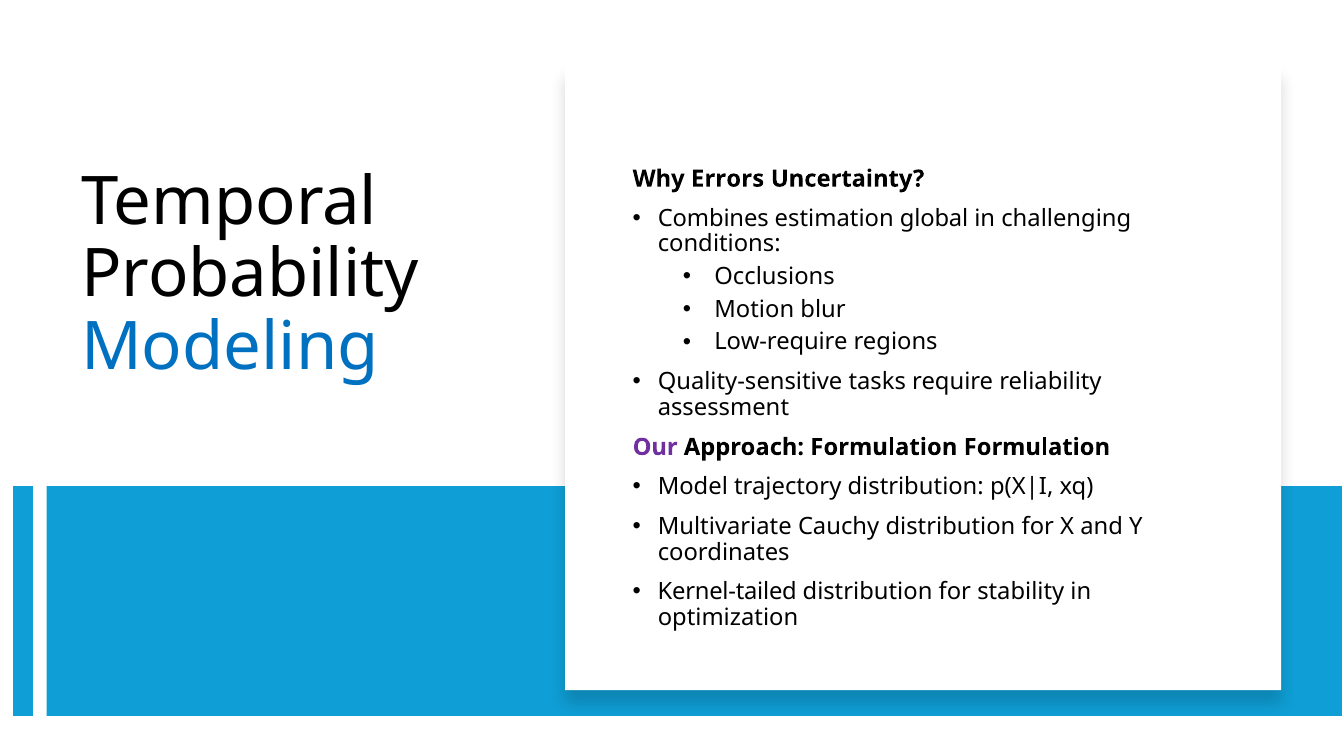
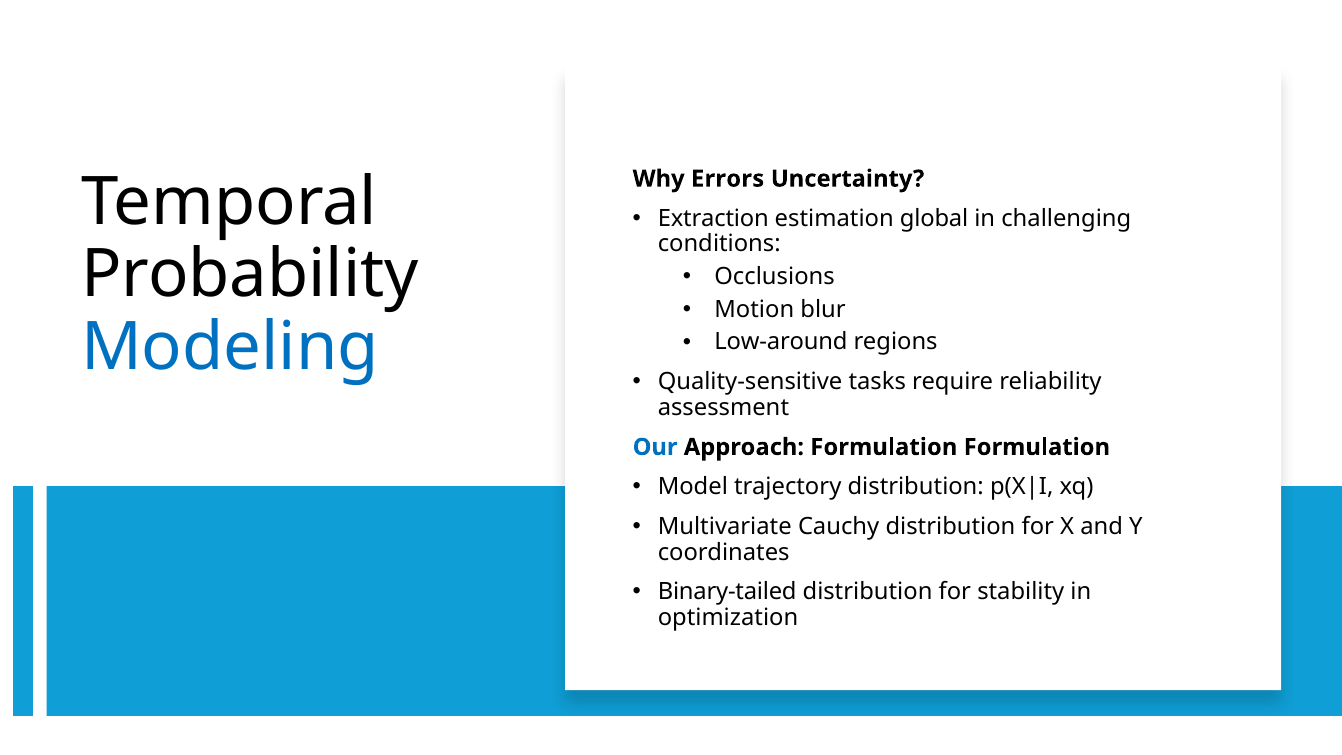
Combines: Combines -> Extraction (713, 218)
Low-require: Low-require -> Low-around (781, 342)
Our colour: purple -> blue (655, 447)
Kernel-tailed: Kernel-tailed -> Binary-tailed (727, 592)
